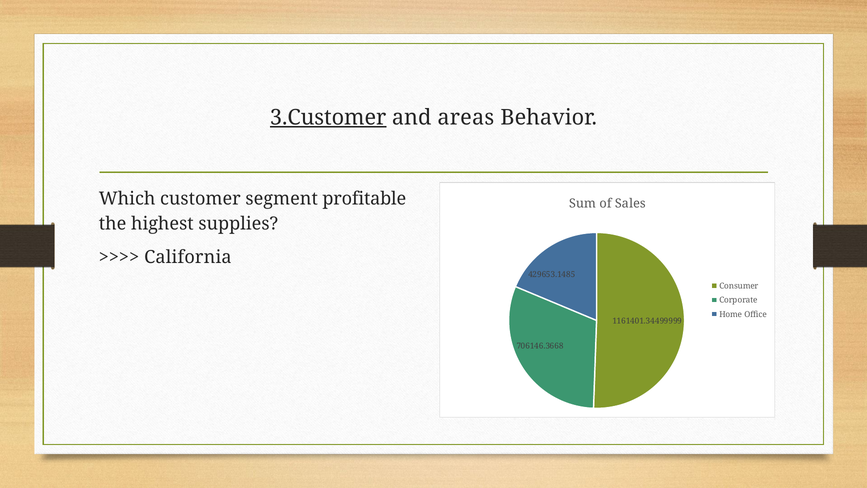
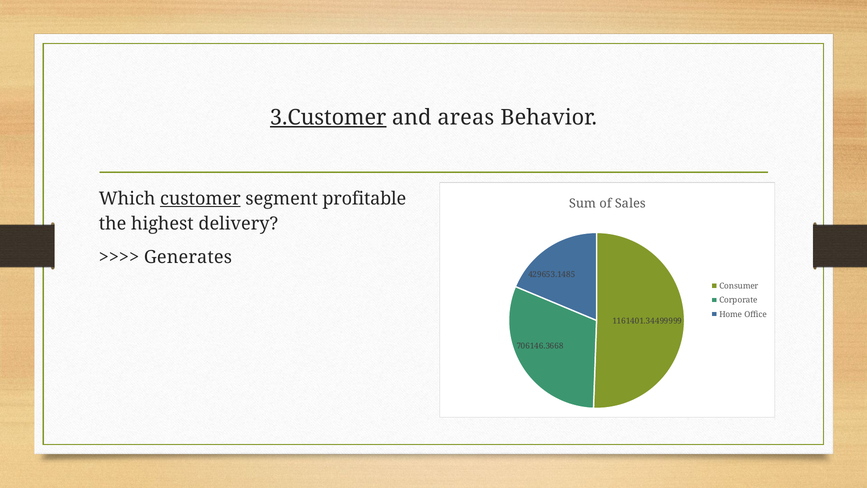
customer underline: none -> present (200, 199)
supplies: supplies -> delivery (238, 223)
California: California -> Generates (188, 257)
